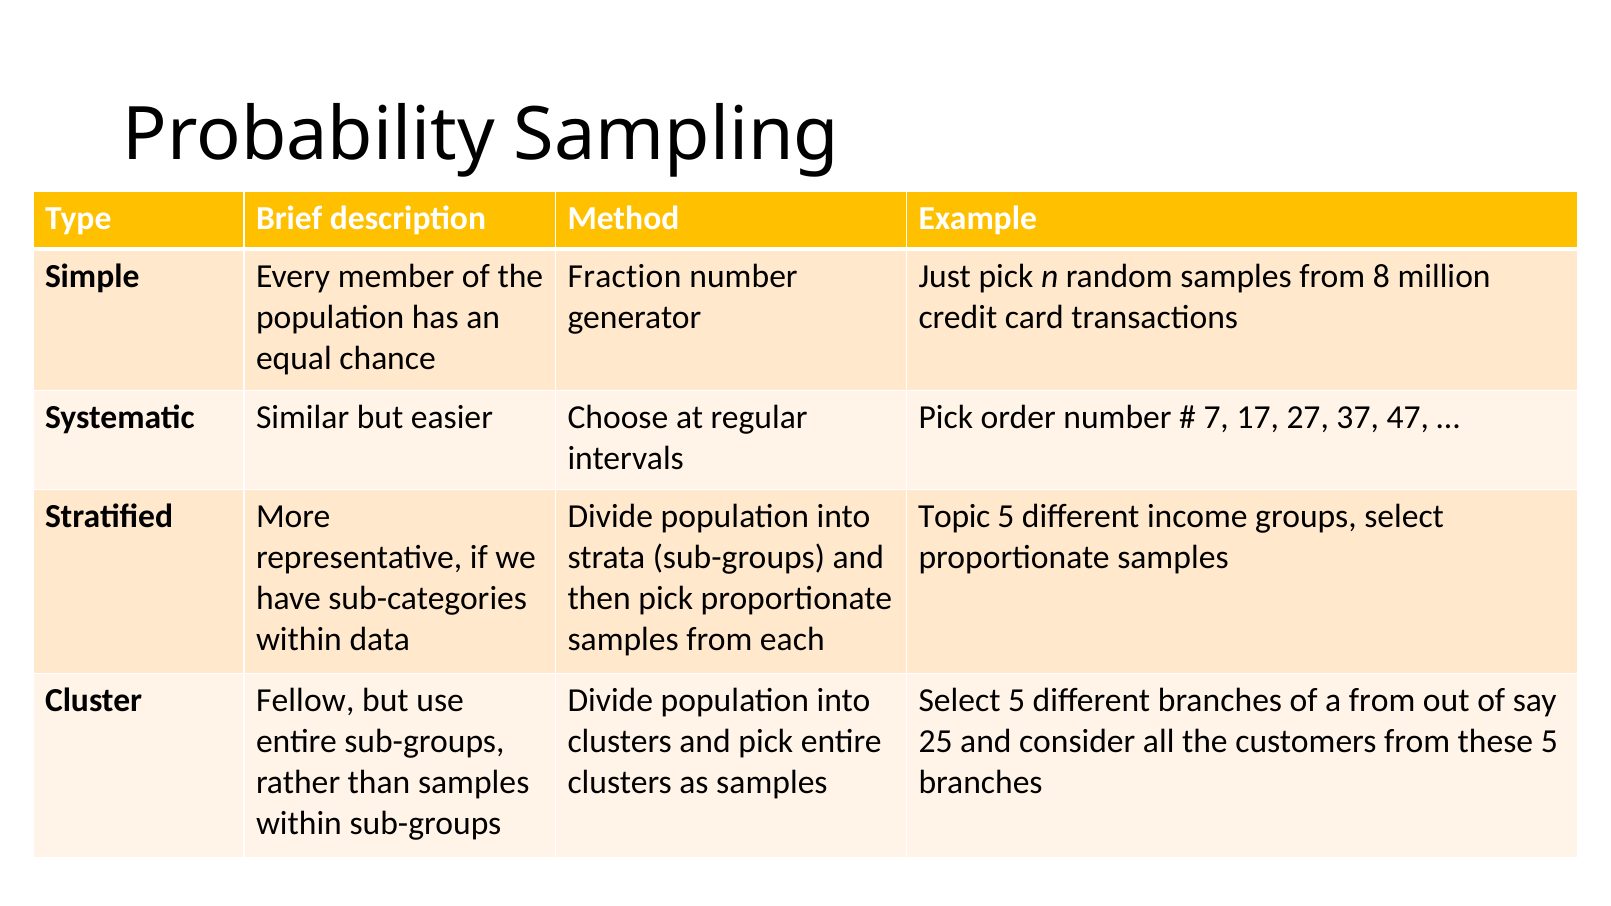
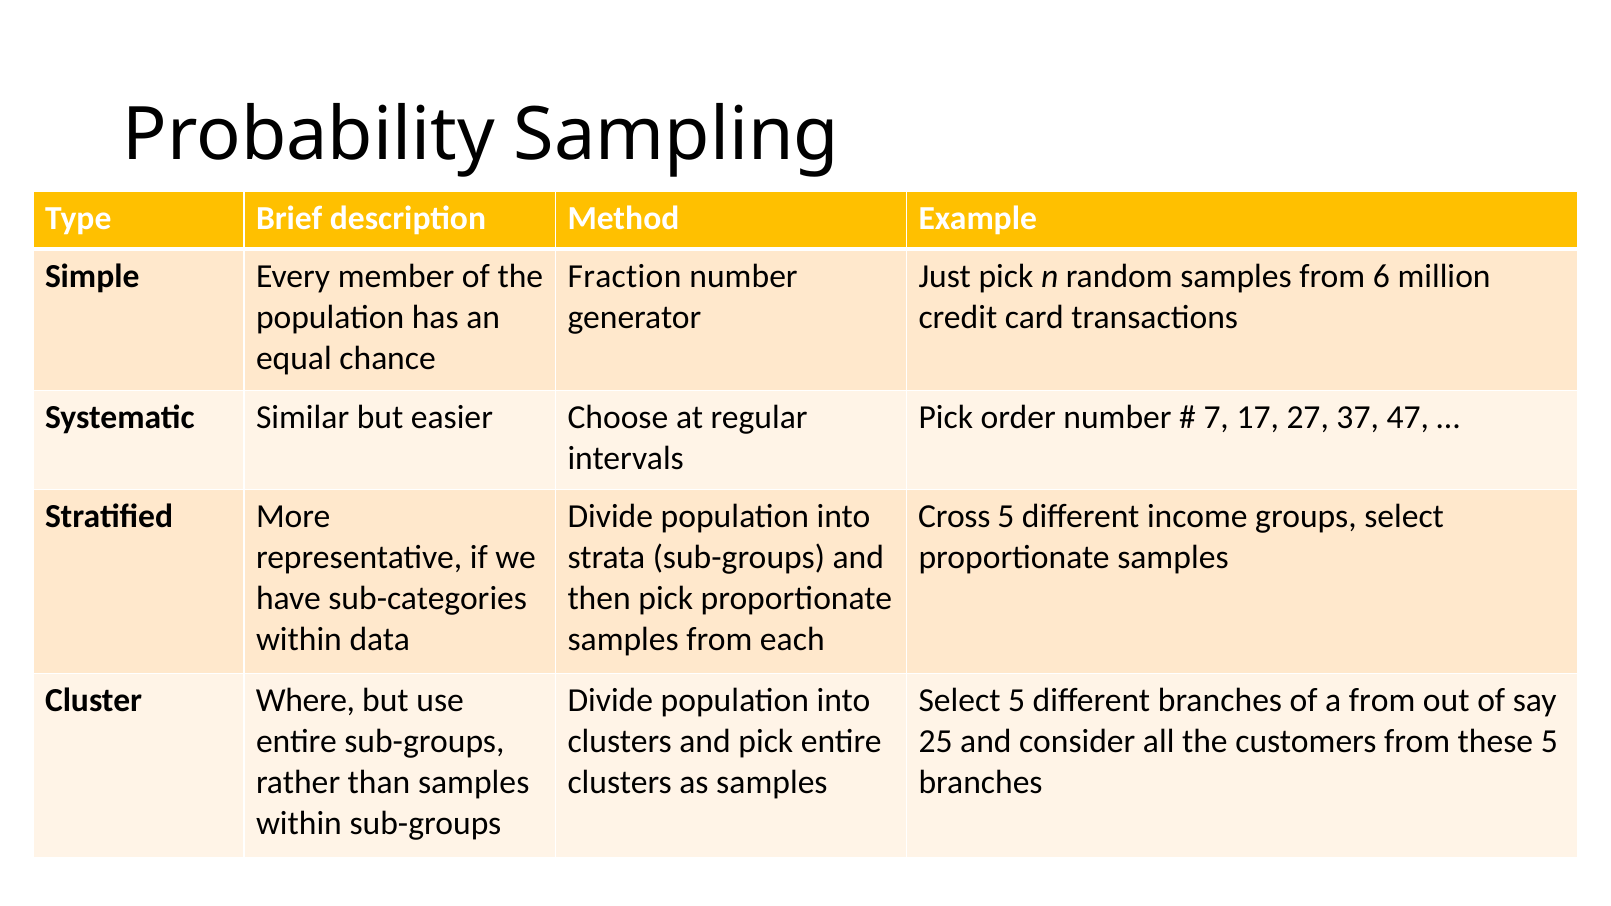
8: 8 -> 6 (1381, 276)
Topic: Topic -> Cross (954, 517)
Fellow: Fellow -> Where (305, 701)
